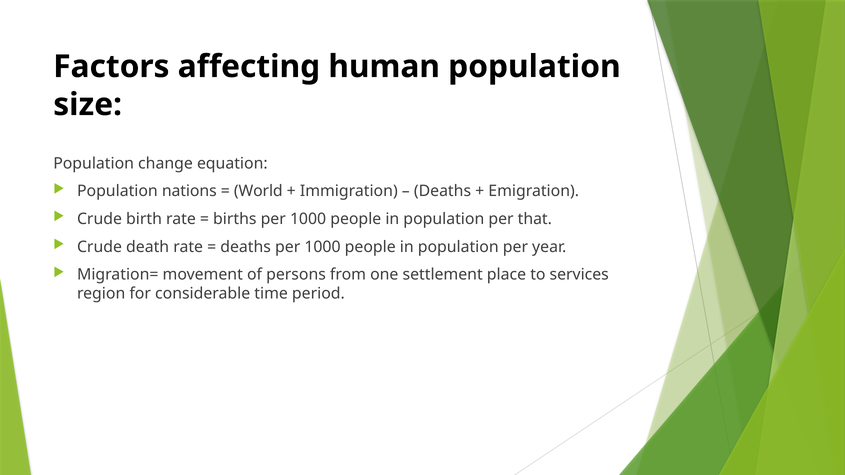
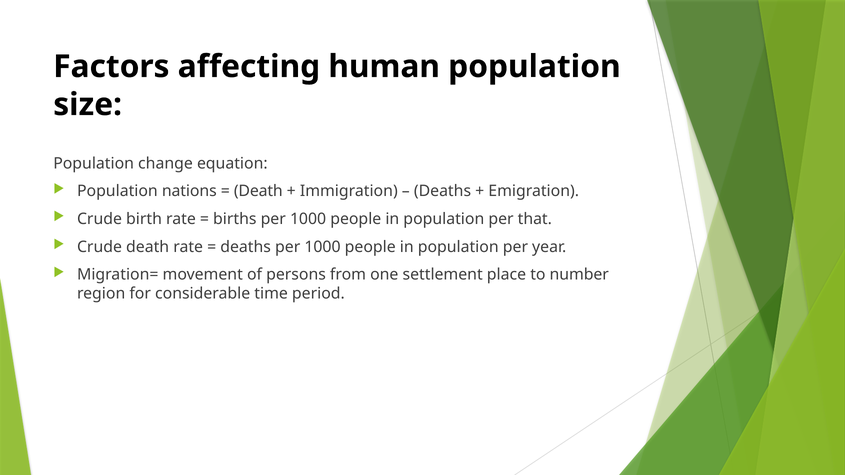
World: World -> Death (258, 191)
services: services -> number (579, 275)
